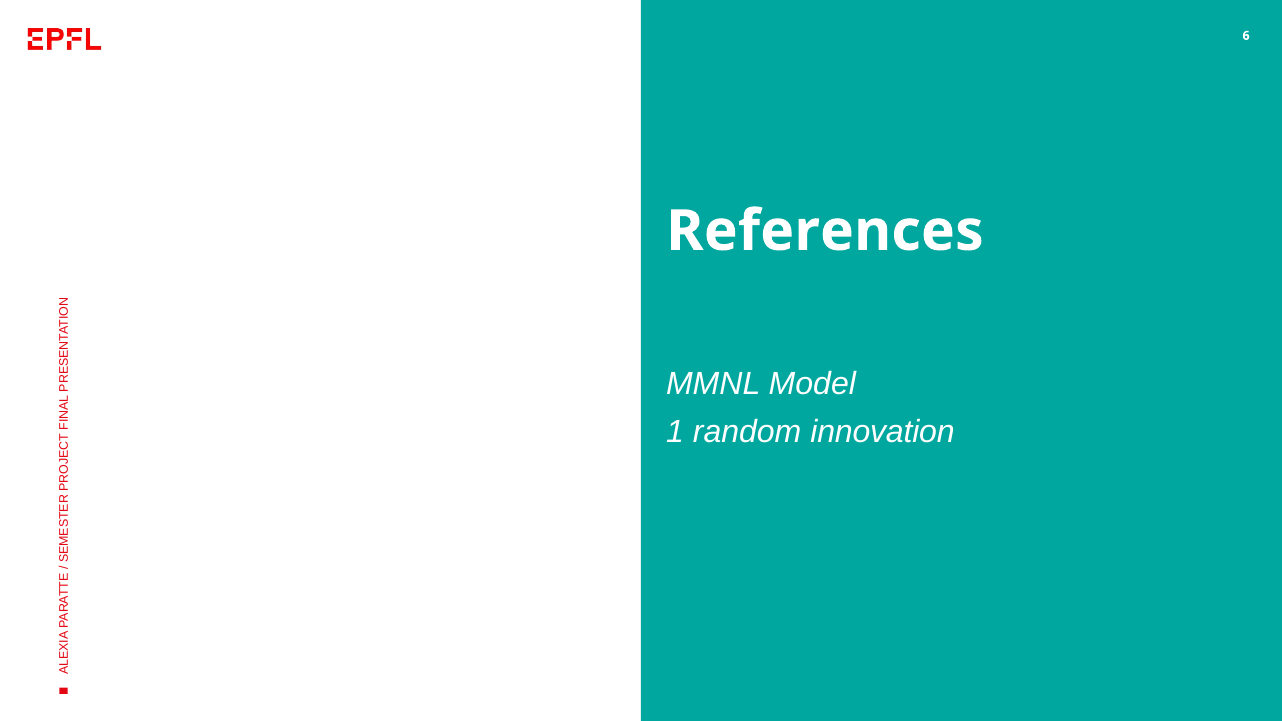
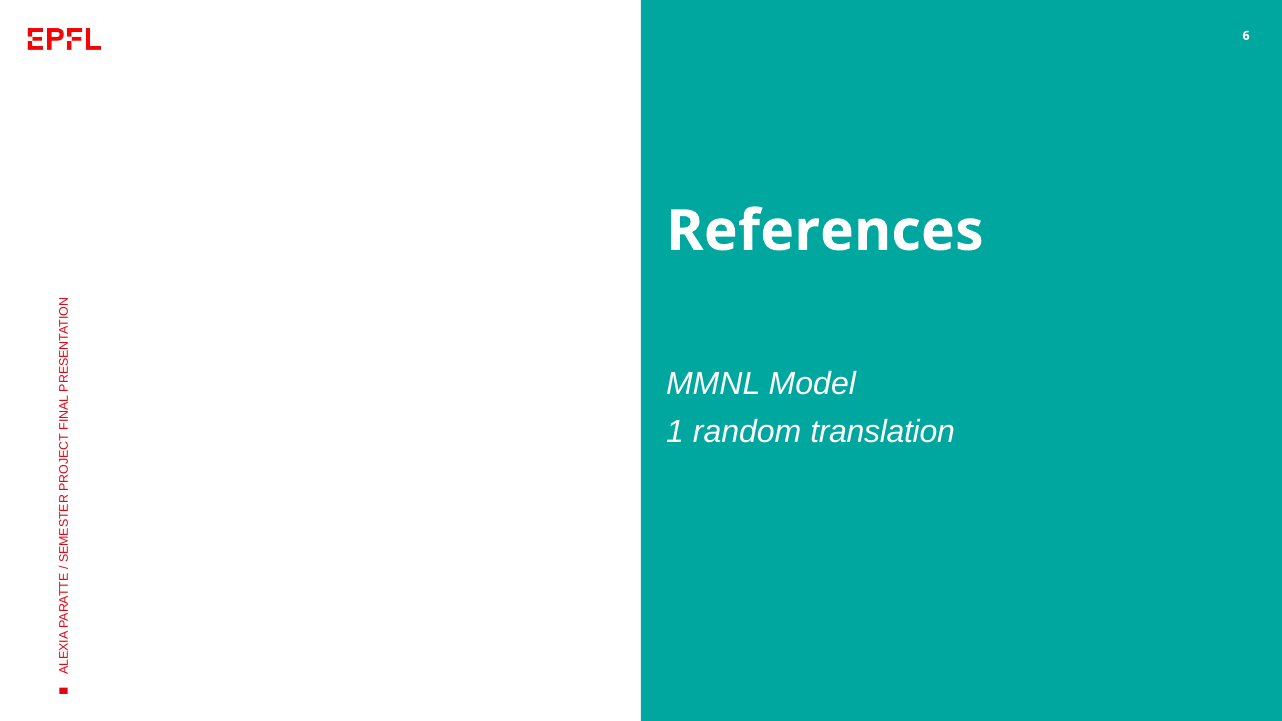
innovation: innovation -> translation (883, 432)
